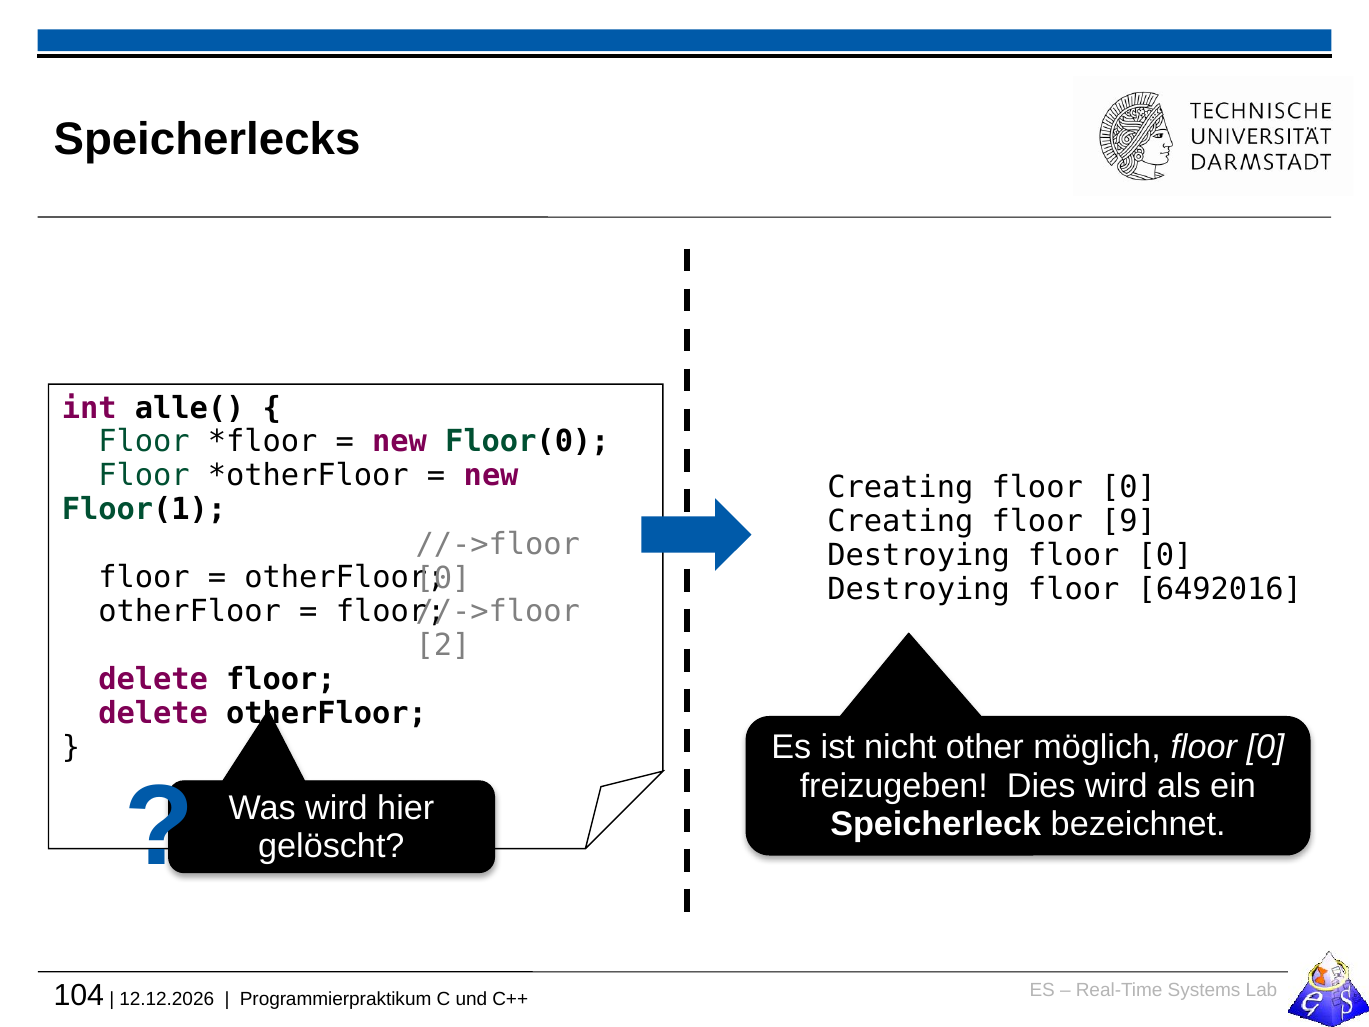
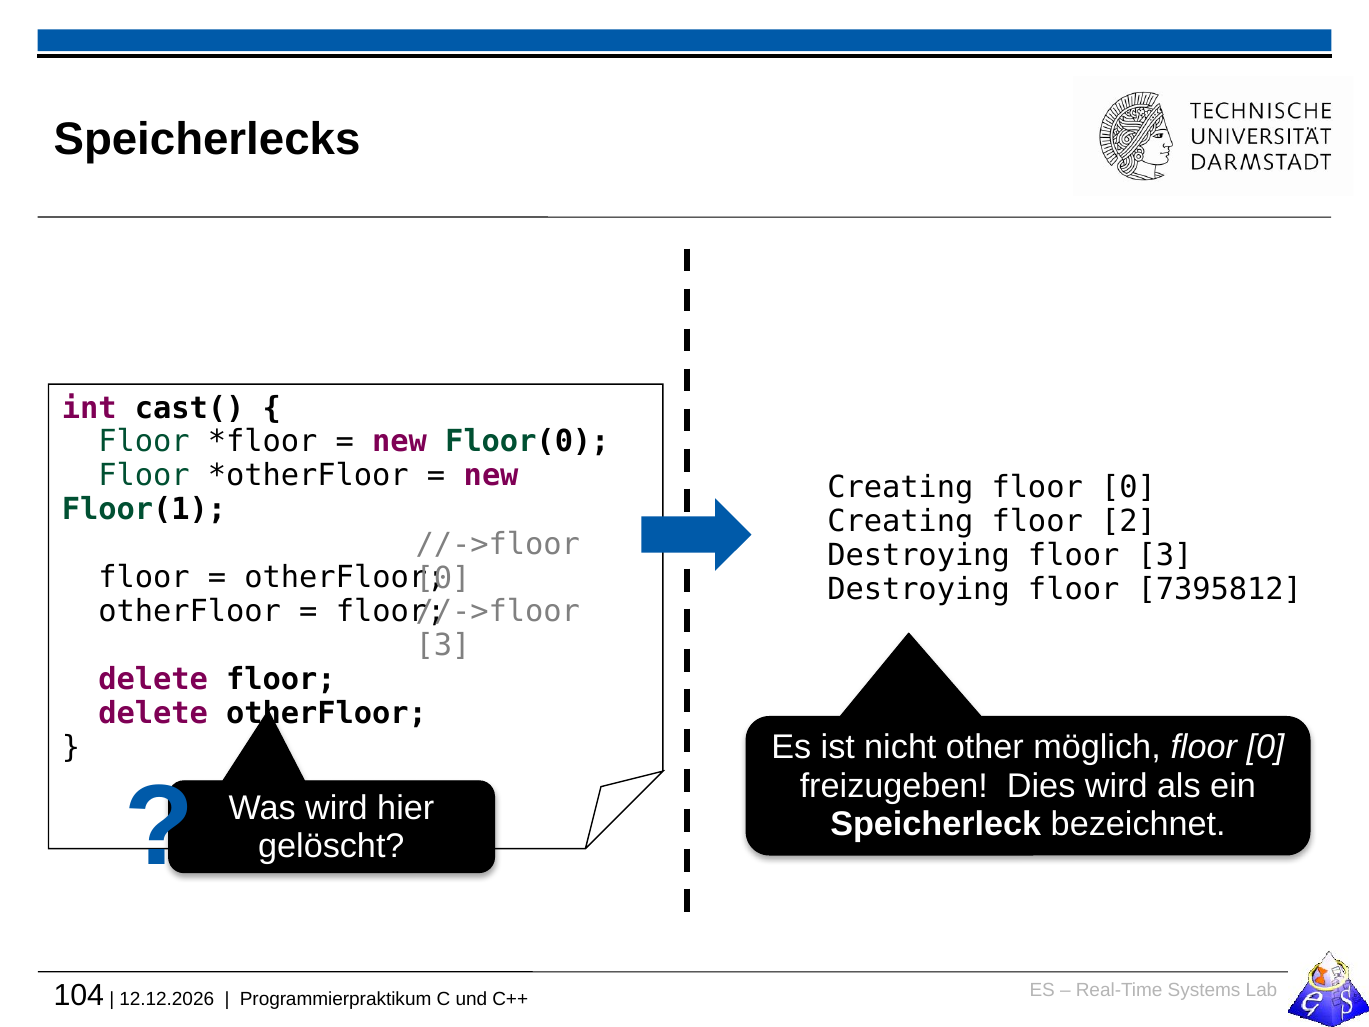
alle(: alle( -> cast( (190, 408)
9: 9 -> 2 (1129, 522)
Destroying floor 0: 0 -> 3 (1165, 556)
6492016: 6492016 -> 7395812 (1220, 590)
2: 2 -> 3 (443, 646)
